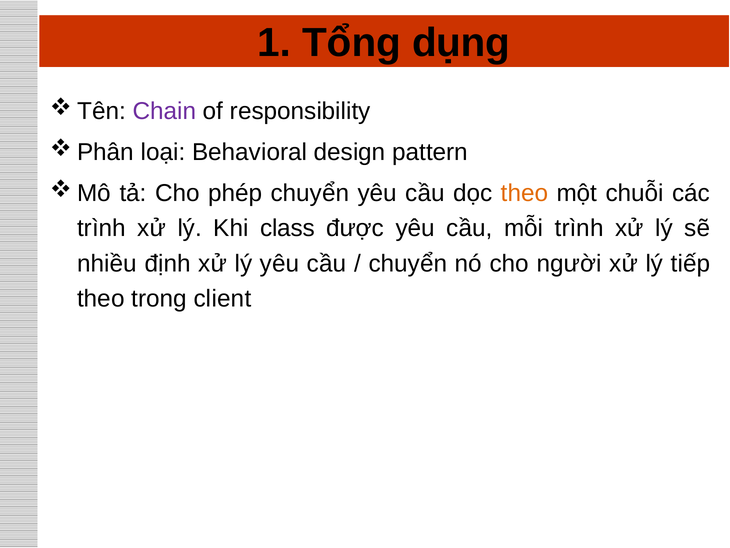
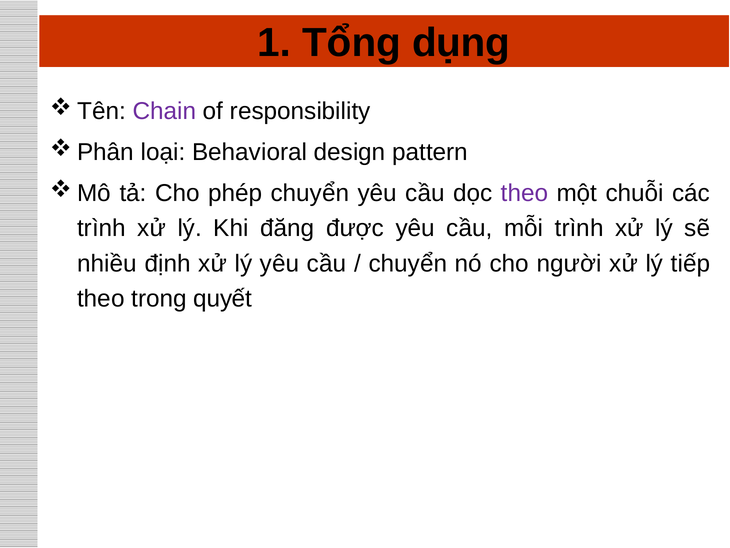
theo colour: orange -> purple (524, 193)
class: class -> đăng (287, 228)
client: client -> quyết (223, 298)
